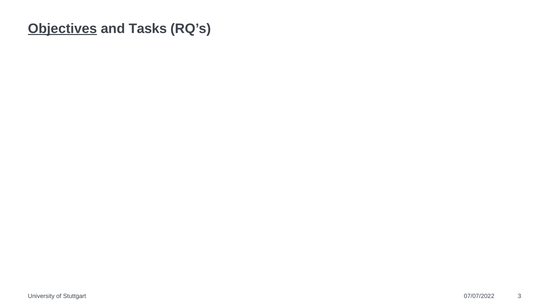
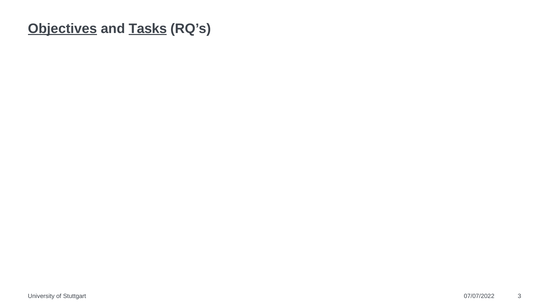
Tasks underline: none -> present (148, 29)
